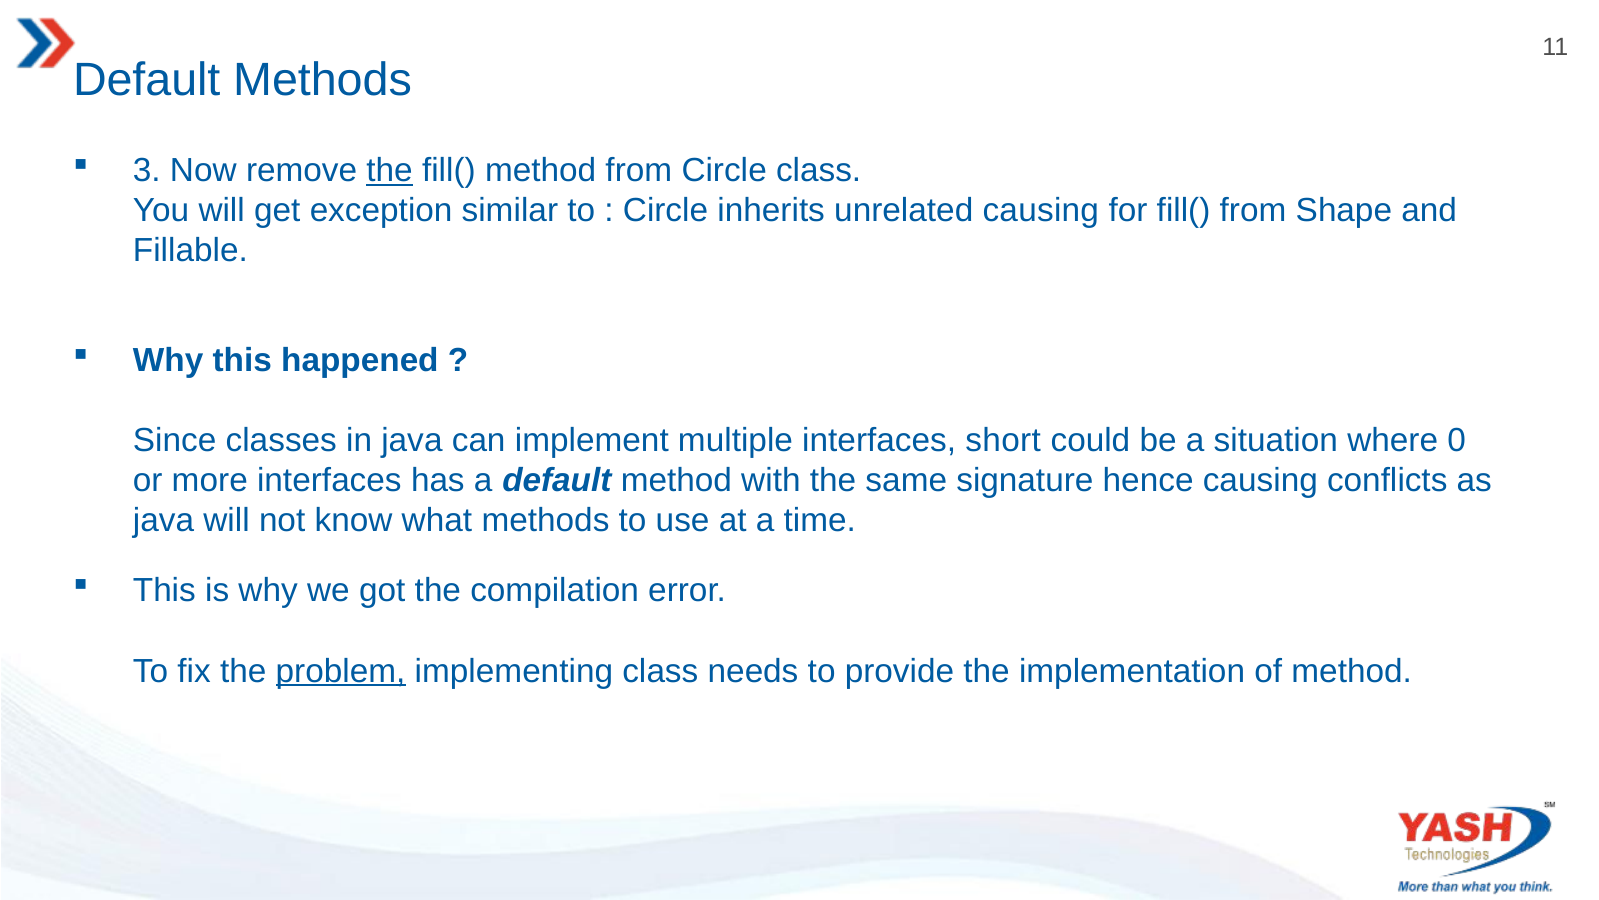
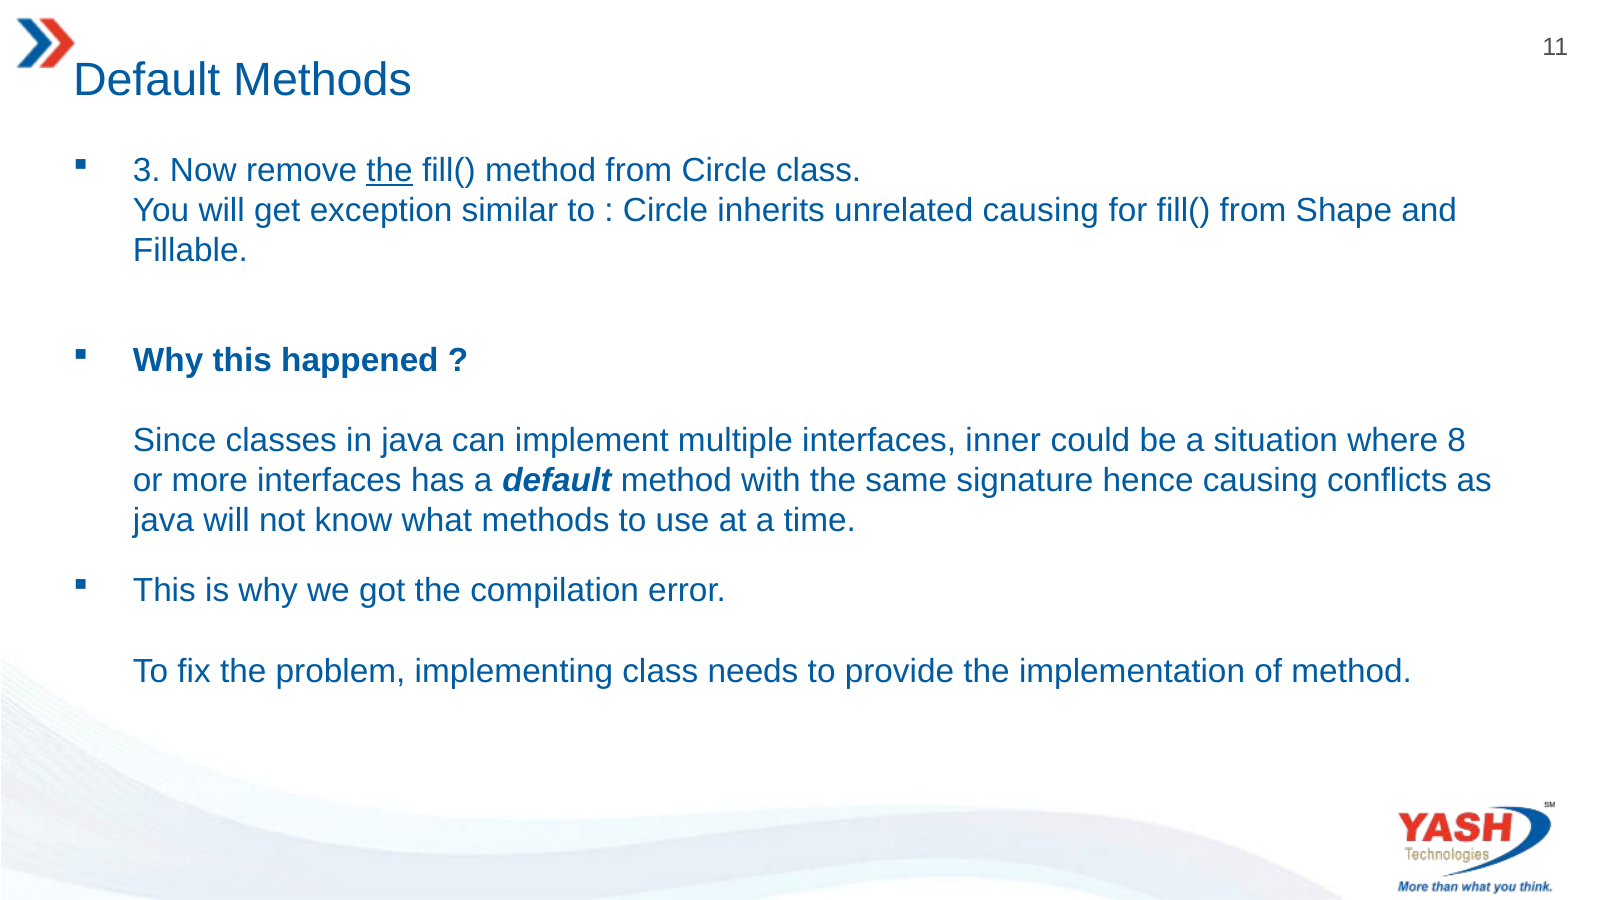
short: short -> inner (1003, 441)
0: 0 -> 8 (1457, 441)
problem underline: present -> none (341, 671)
